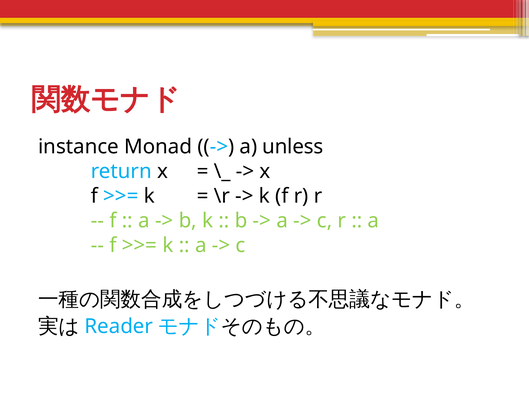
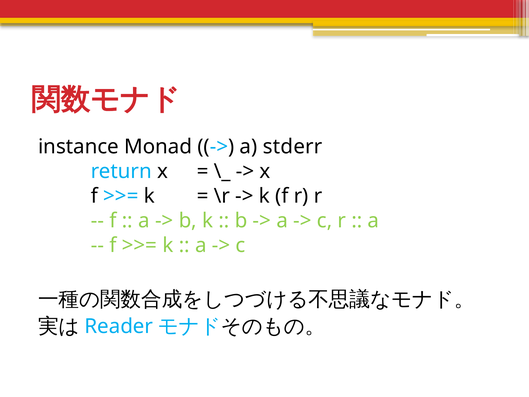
unless: unless -> stderr (293, 147)
